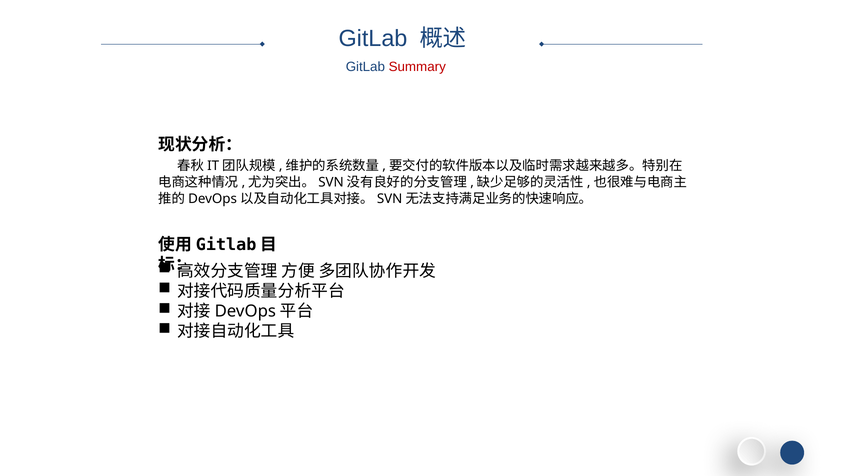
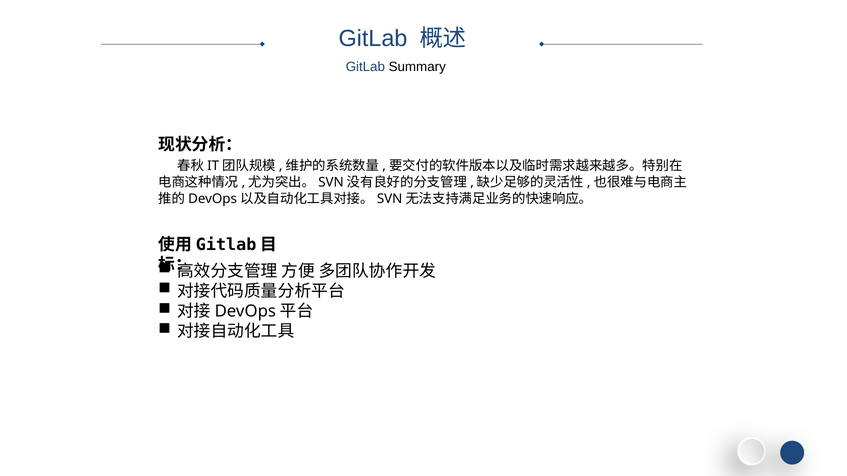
Summary colour: red -> black (417, 67)
